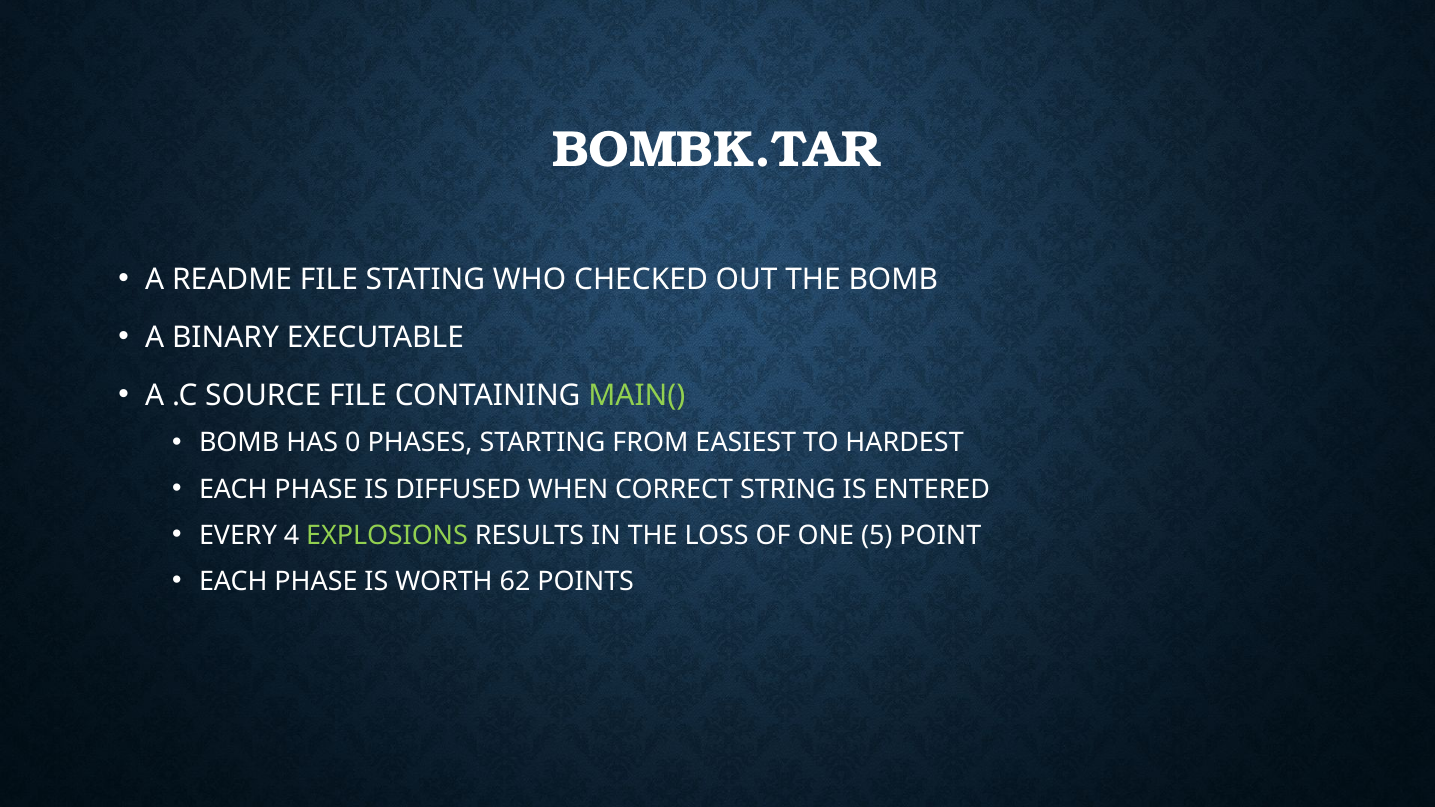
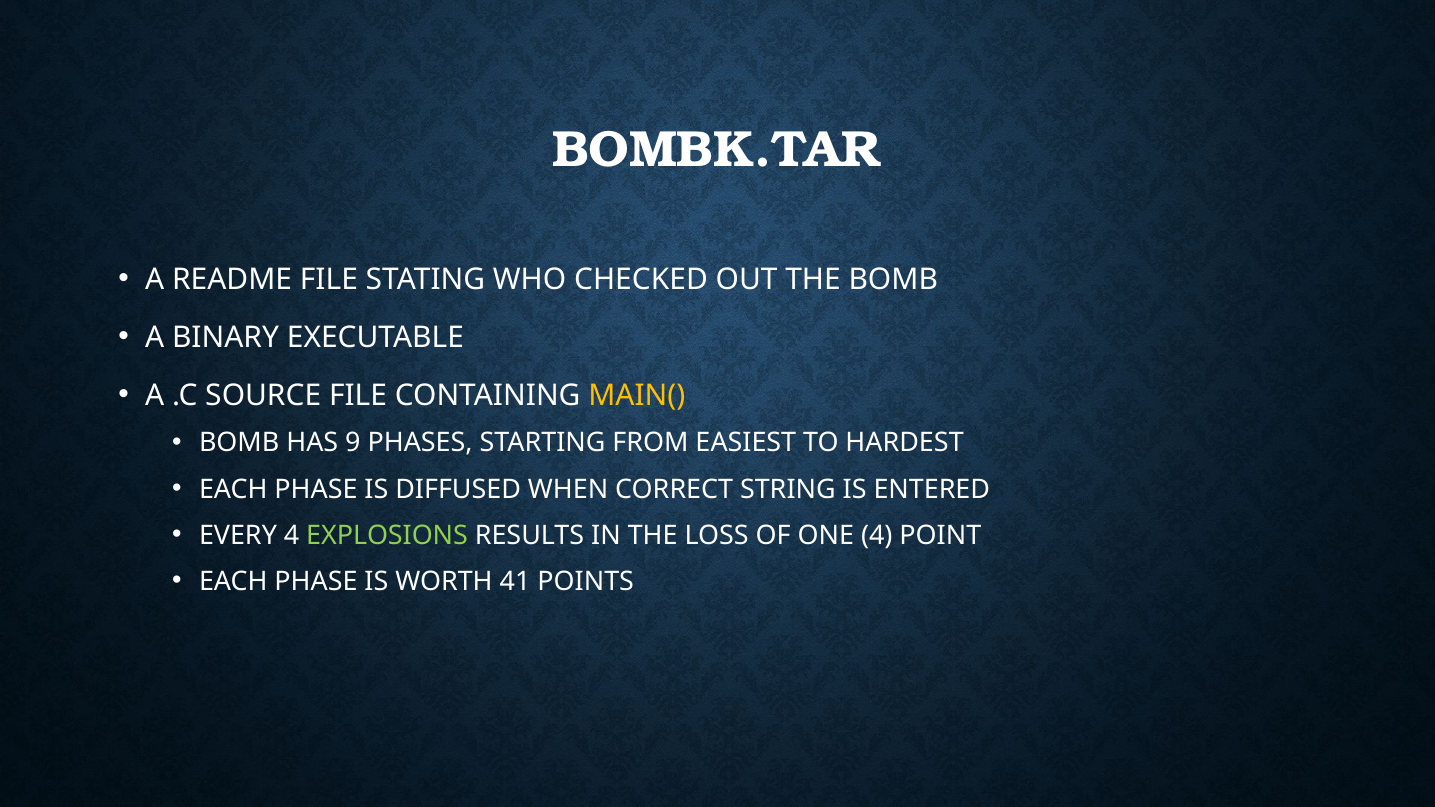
MAIN( colour: light green -> yellow (637, 395)
0: 0 -> 9 (353, 443)
ONE 5: 5 -> 4 (877, 535)
62: 62 -> 41 (515, 582)
